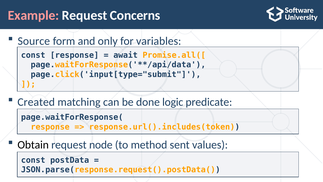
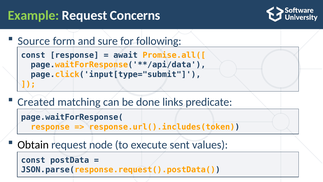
Example colour: pink -> light green (33, 15)
only: only -> sure (108, 41)
variables: variables -> following (159, 41)
logic: logic -> links (173, 102)
method: method -> execute (149, 144)
